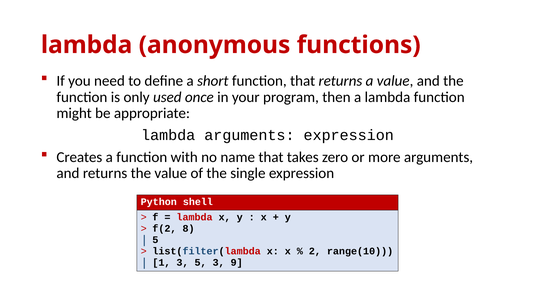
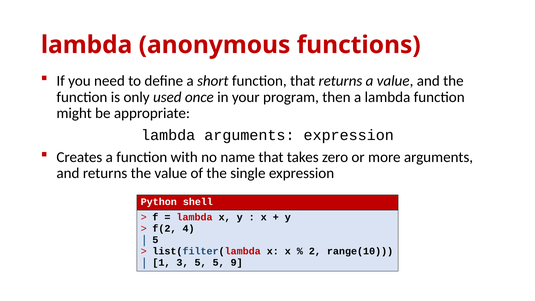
8: 8 -> 4 (189, 228)
5 3: 3 -> 5 (219, 263)
